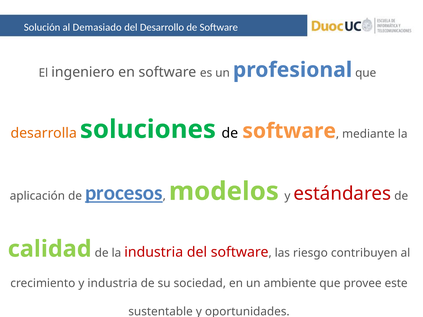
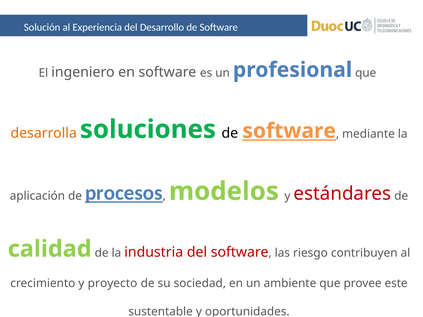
Demasiado: Demasiado -> Experiencia (97, 27)
software underline: none -> present (289, 131)
y industria: industria -> proyecto (113, 284)
